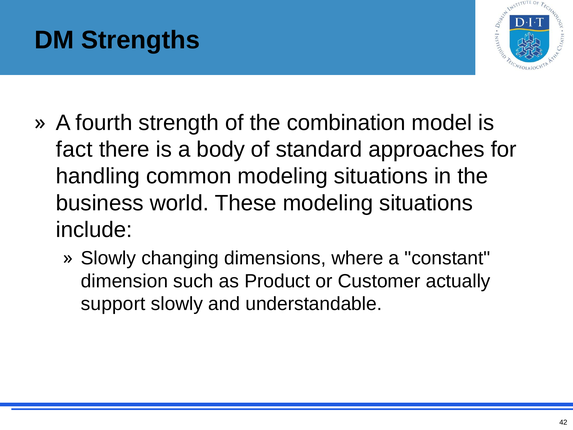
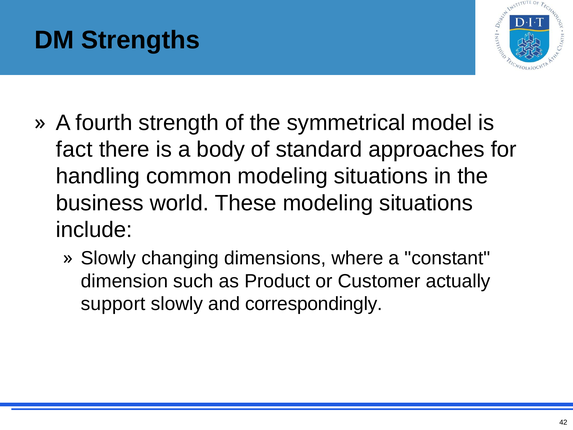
combination: combination -> symmetrical (346, 123)
understandable: understandable -> correspondingly (314, 304)
